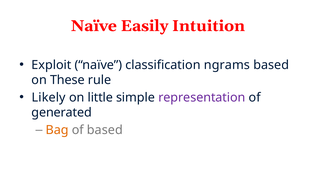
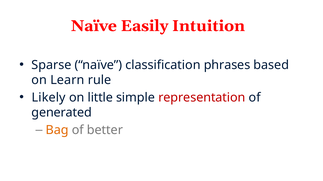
Exploit: Exploit -> Sparse (51, 65)
ngrams: ngrams -> phrases (227, 65)
These: These -> Learn (67, 80)
representation colour: purple -> red (202, 98)
of based: based -> better (105, 131)
